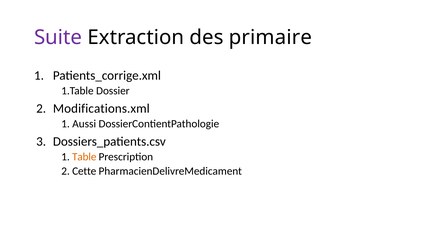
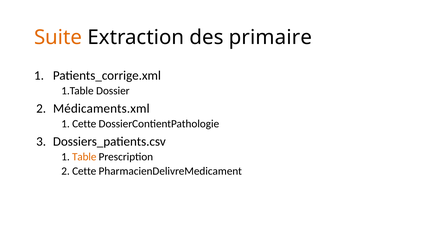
Suite colour: purple -> orange (58, 38)
Modifications.xml: Modifications.xml -> Médicaments.xml (101, 109)
Aussi: Aussi -> Cette (84, 124)
